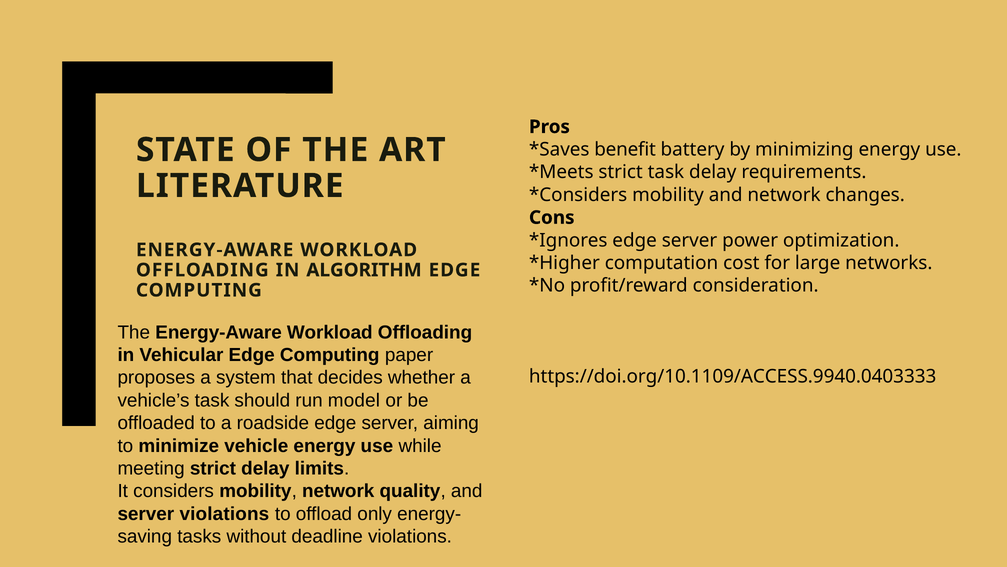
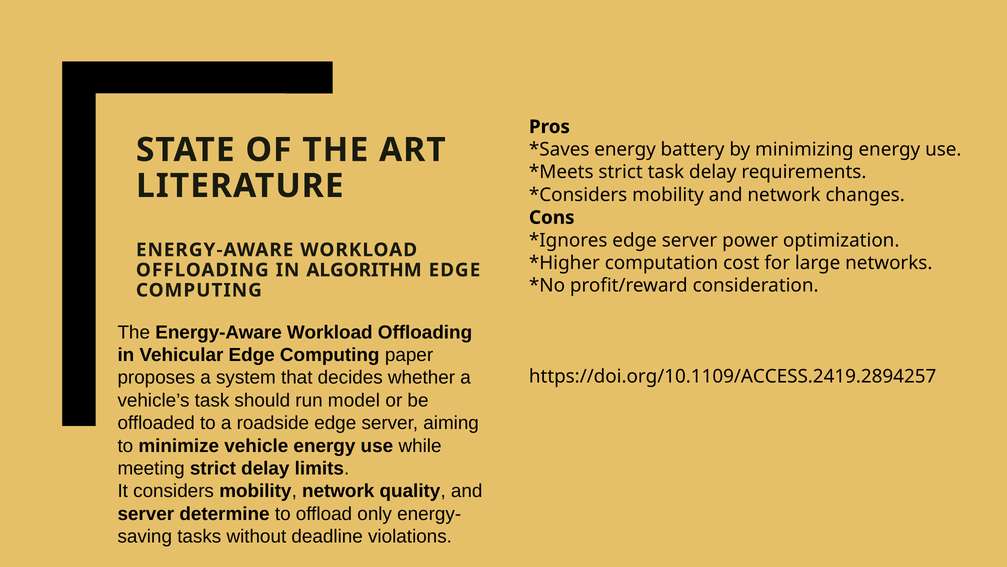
benefit: benefit -> energy (625, 149)
https://doi.org/10.1109/ACCESS.9940.0403333: https://doi.org/10.1109/ACCESS.9940.0403333 -> https://doi.org/10.1109/ACCESS.2419.2894257 (733, 376)
server violations: violations -> determine (224, 513)
